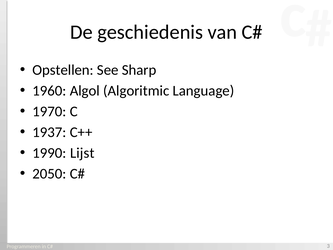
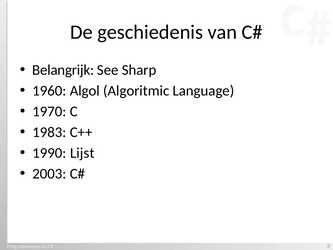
Opstellen: Opstellen -> Belangrijk (63, 70)
1937: 1937 -> 1983 (49, 132)
2050: 2050 -> 2003 (49, 173)
